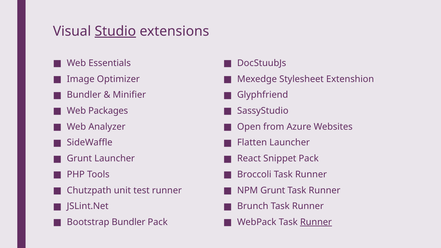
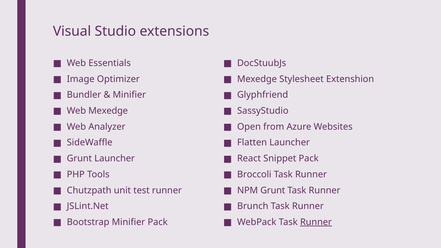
Studio underline: present -> none (115, 31)
Web Packages: Packages -> Mexedge (108, 111)
Bootstrap Bundler: Bundler -> Minifier (128, 222)
